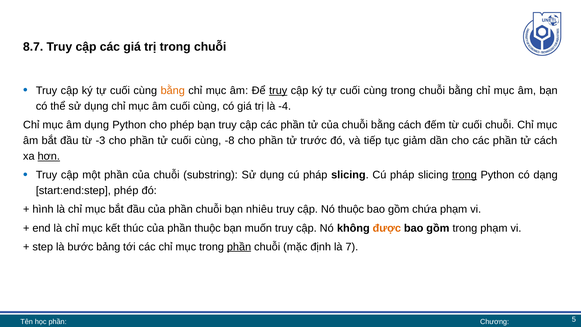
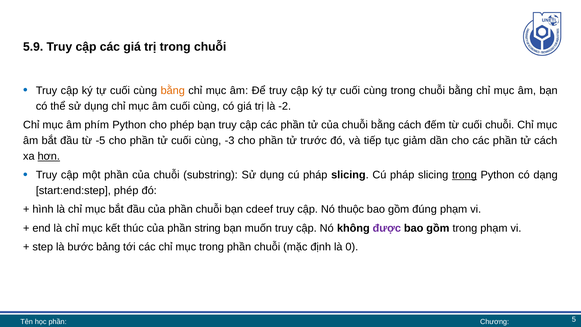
8.7: 8.7 -> 5.9 (33, 47)
truy underline: present -> none (278, 90)
-4: -4 -> -2 (285, 106)
âm dụng: dụng -> phím (97, 125)
-3: -3 -> -5 (100, 140)
-8: -8 -> -3 (230, 140)
nhiêu: nhiêu -> cdeef (260, 209)
chứa: chứa -> đúng (425, 209)
phần thuộc: thuộc -> string (208, 228)
được colour: orange -> purple (387, 228)
phần underline: present -> none (239, 247)
7: 7 -> 0 (352, 247)
